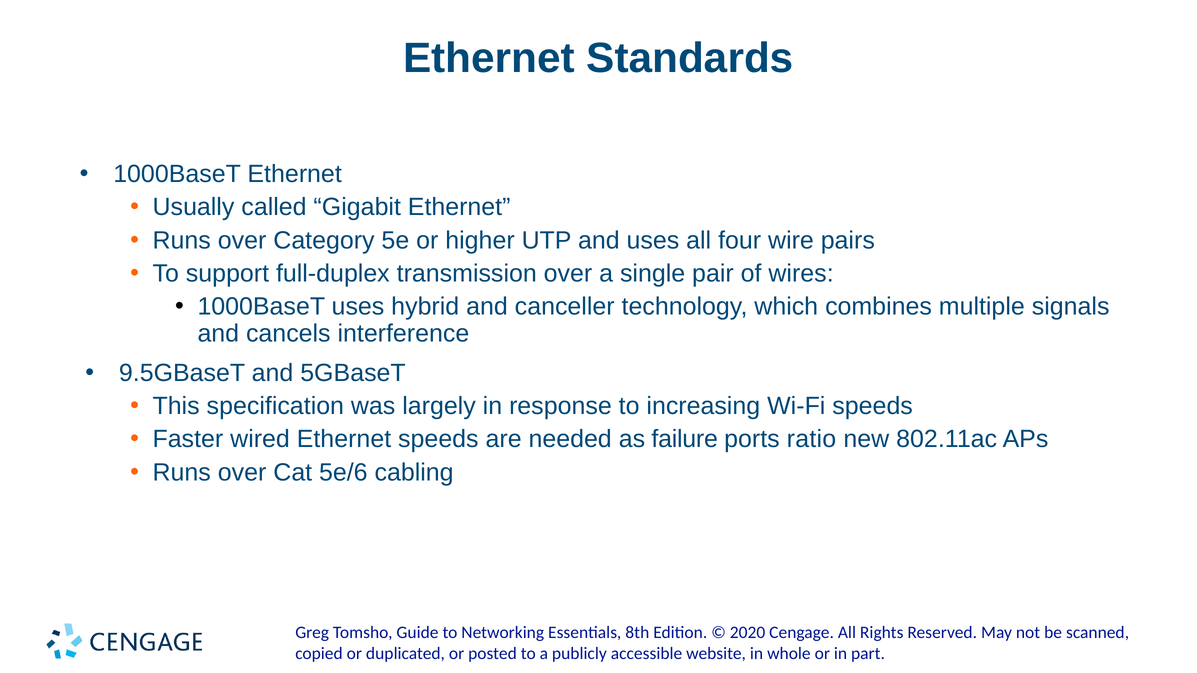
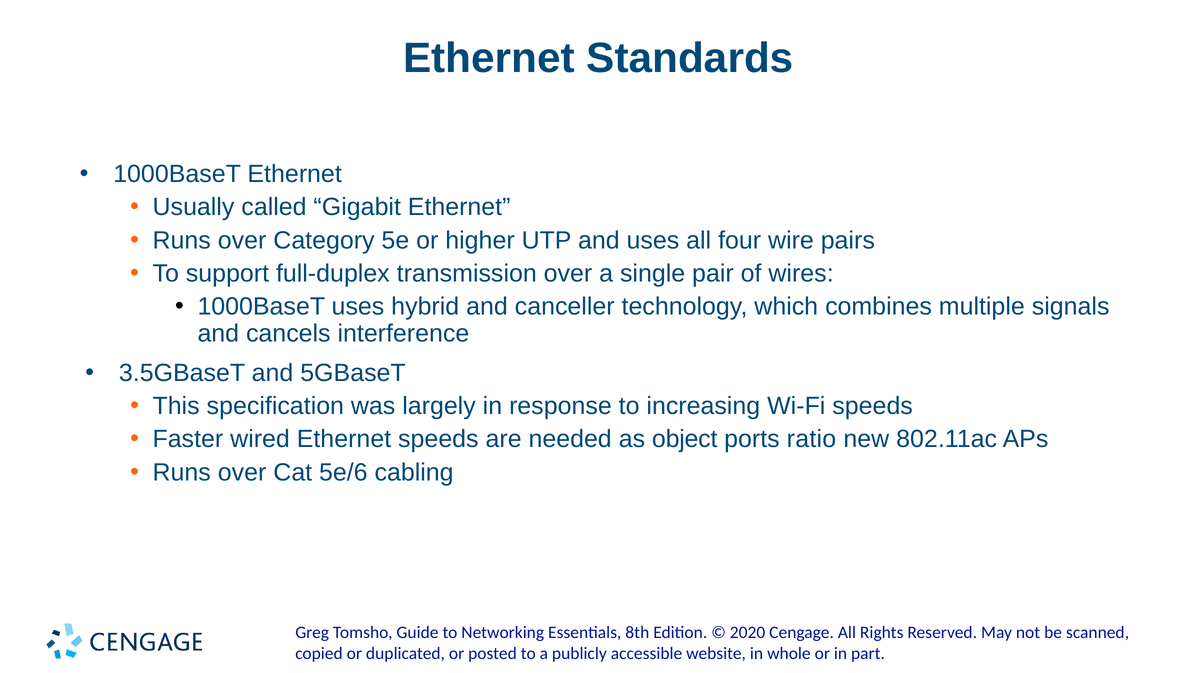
9.5GBaseT: 9.5GBaseT -> 3.5GBaseT (182, 373)
failure: failure -> object (685, 439)
